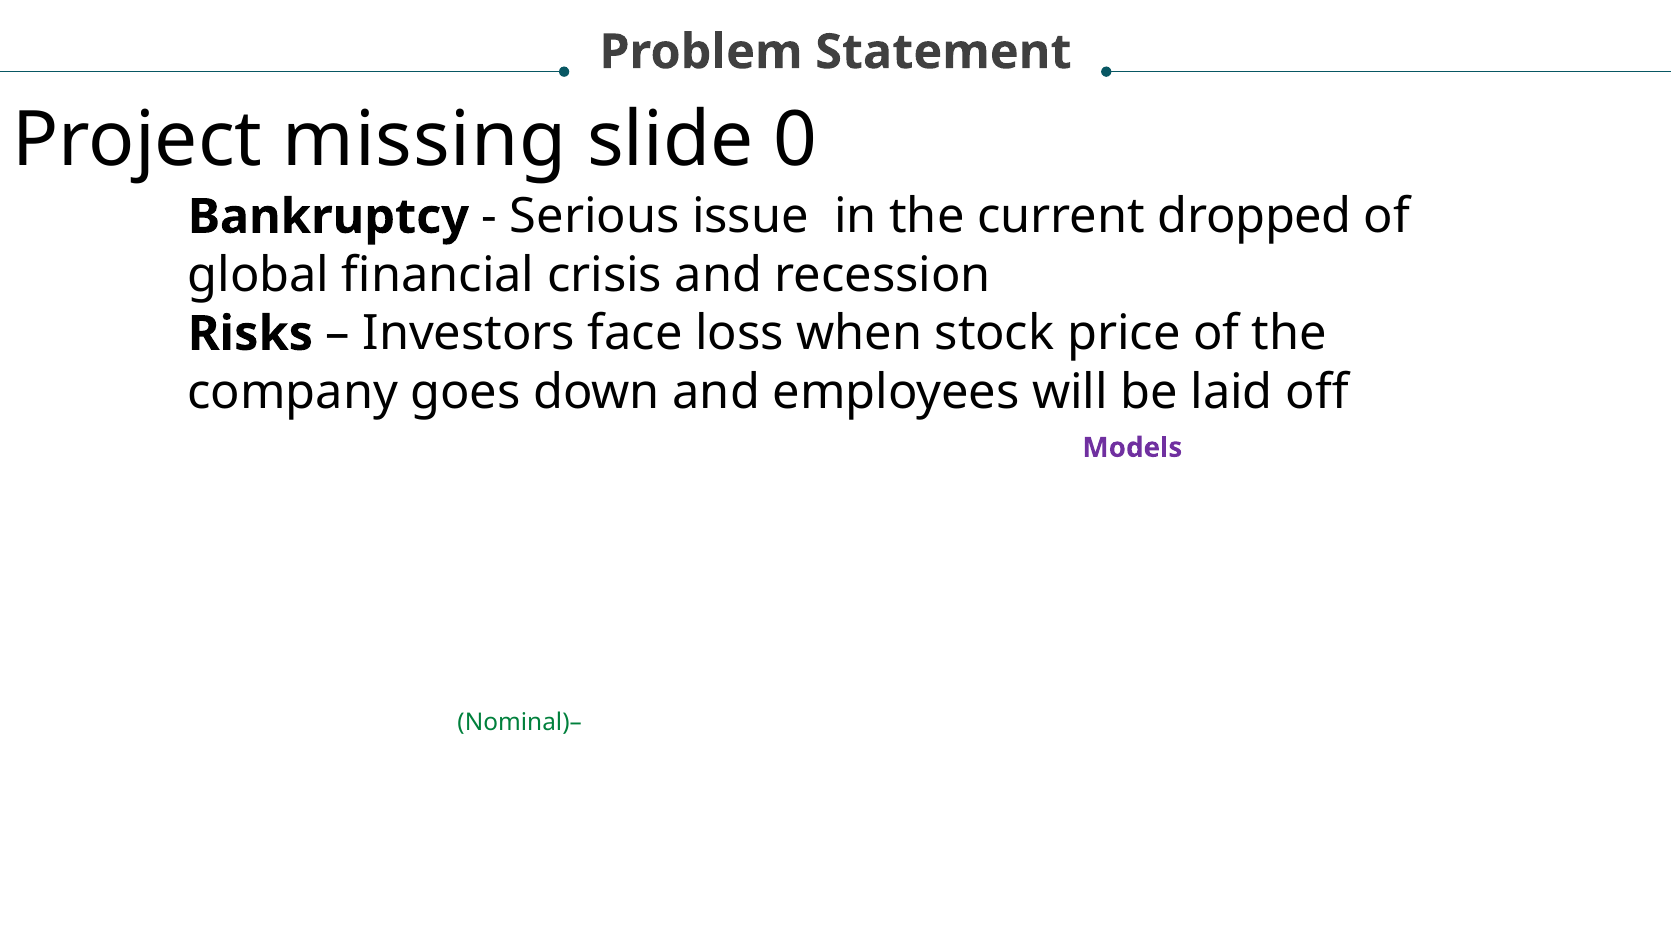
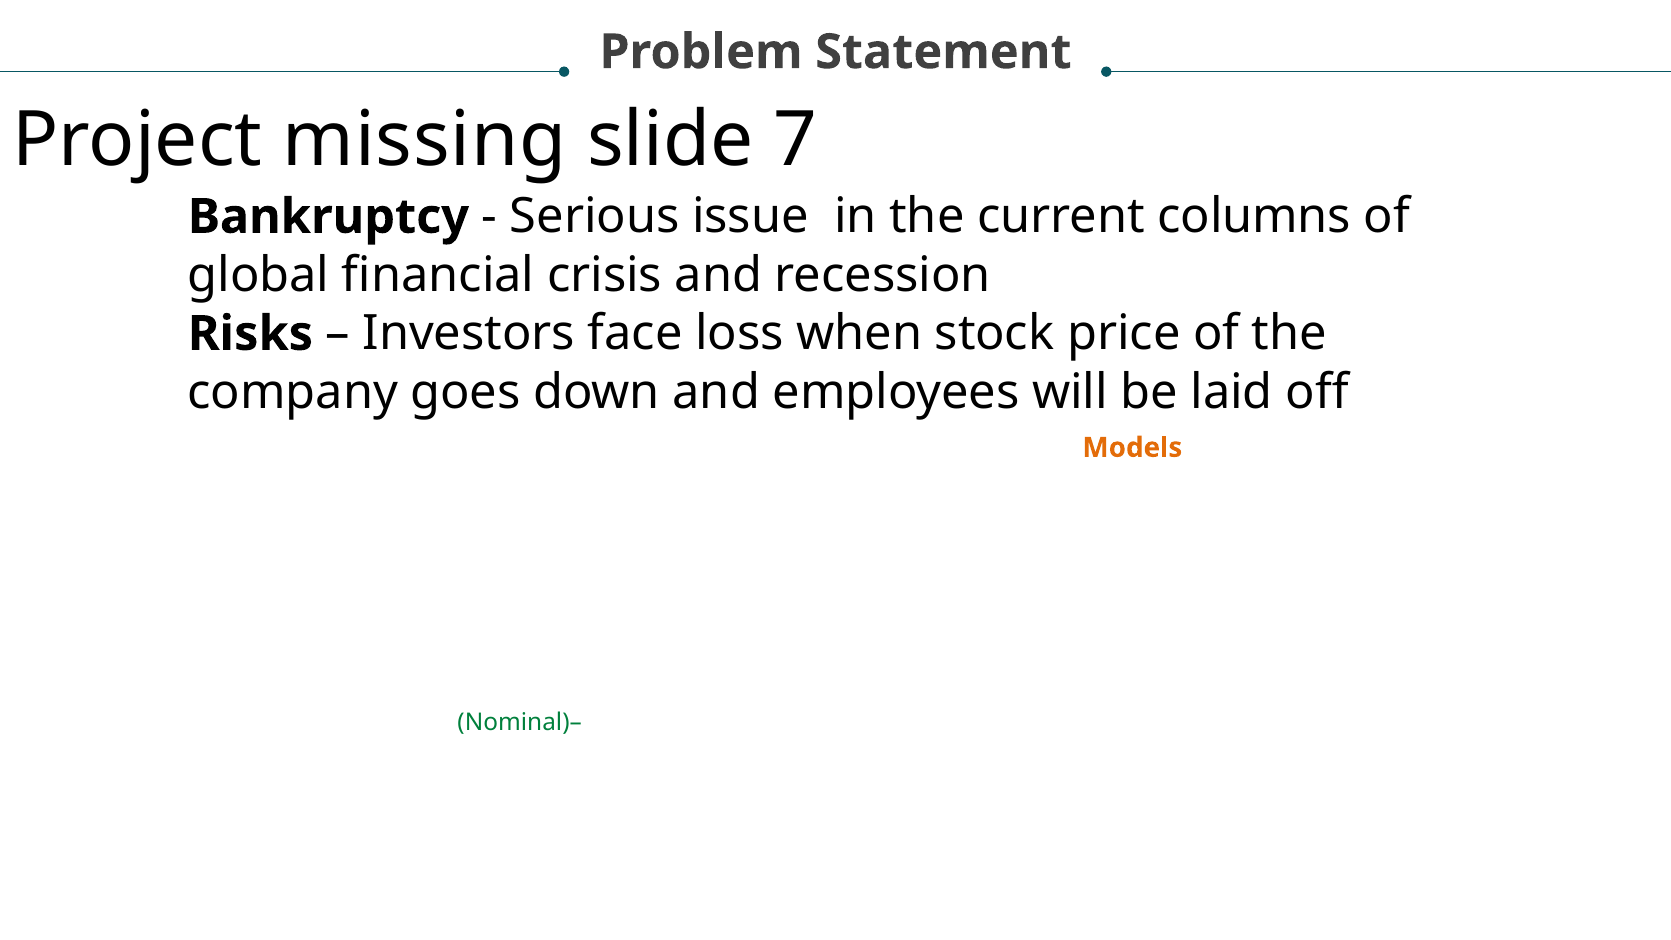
0: 0 -> 7 (795, 140)
dropped: dropped -> columns (1254, 217)
Models colour: purple -> orange (1132, 448)
